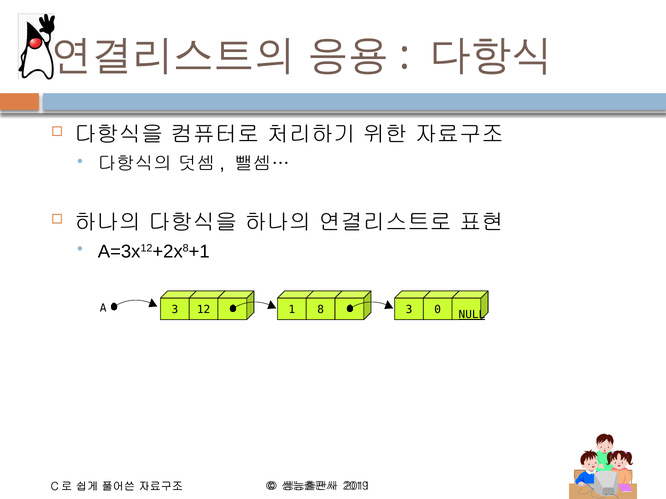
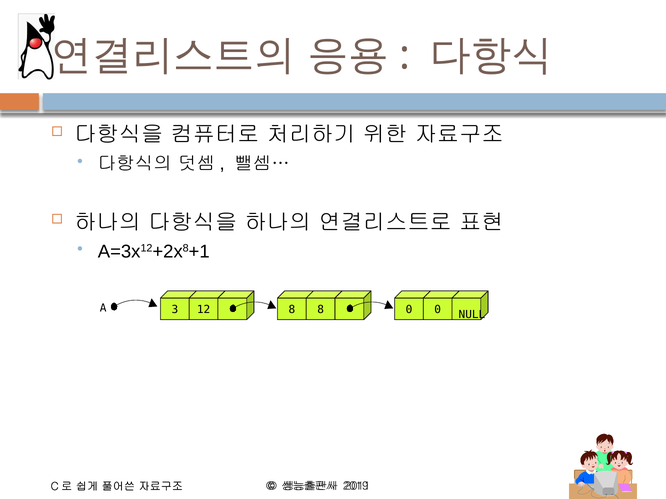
12 1: 1 -> 8 (292, 310)
8 3: 3 -> 0 (409, 310)
NULL underline: present -> none (472, 315)
